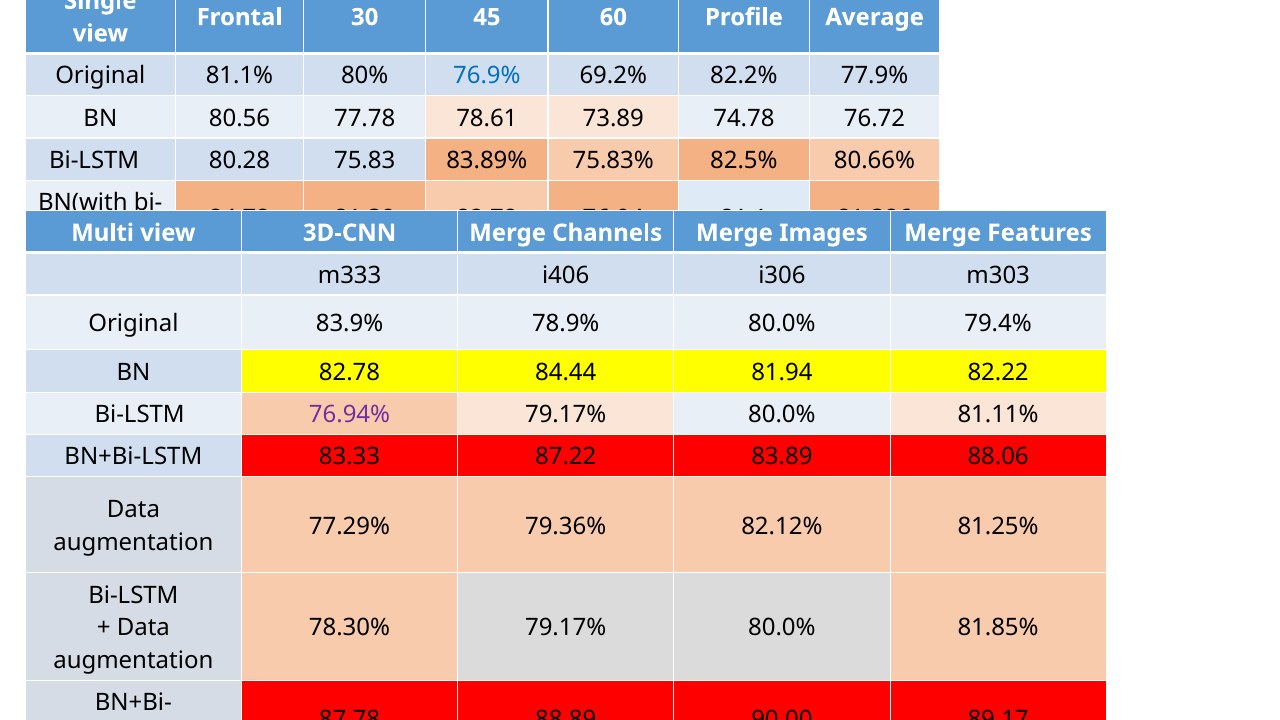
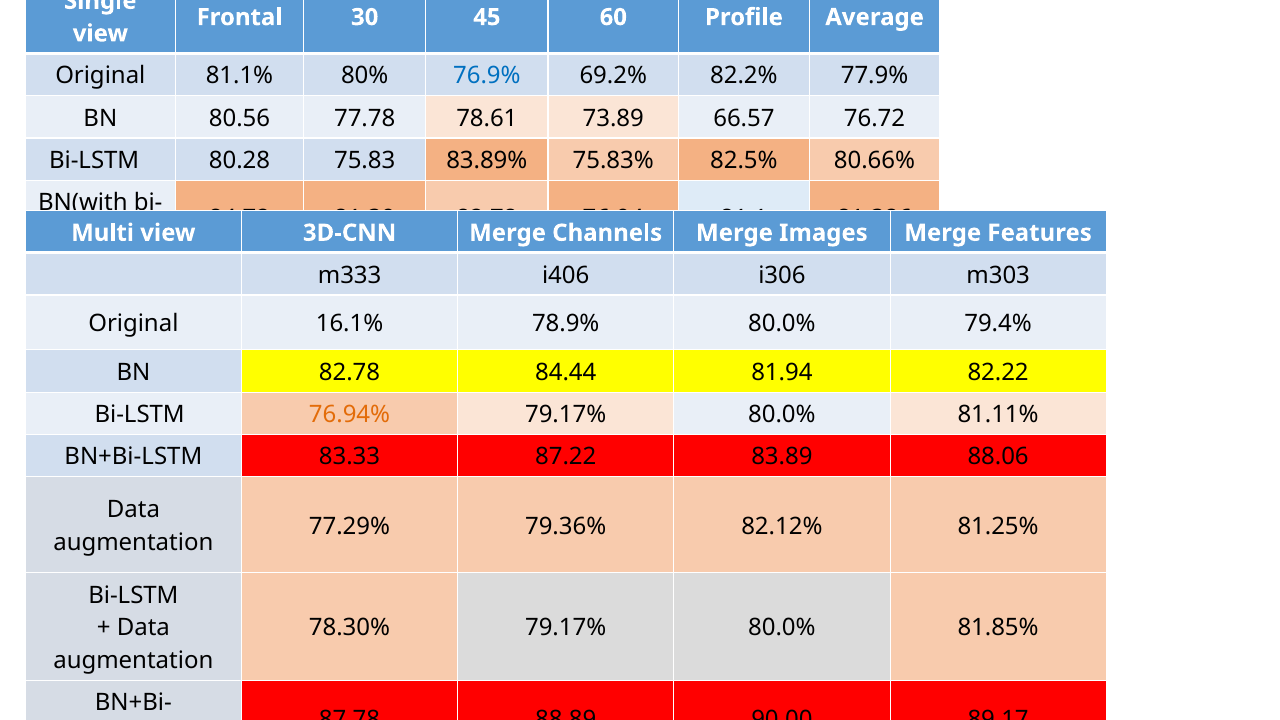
74.78: 74.78 -> 66.57 (744, 118)
83.9%: 83.9% -> 16.1% (350, 324)
76.94% colour: purple -> orange (350, 415)
